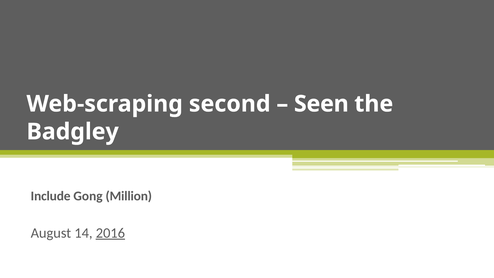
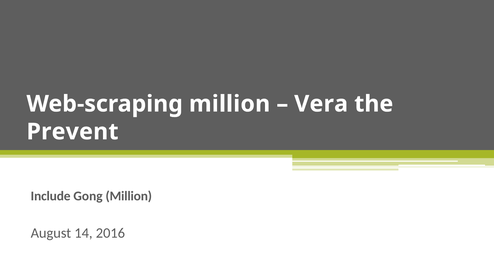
Web-scraping second: second -> million (230, 104)
Seen: Seen -> Vera (321, 104)
Badgley: Badgley -> Prevent (72, 132)
2016 underline: present -> none (110, 233)
